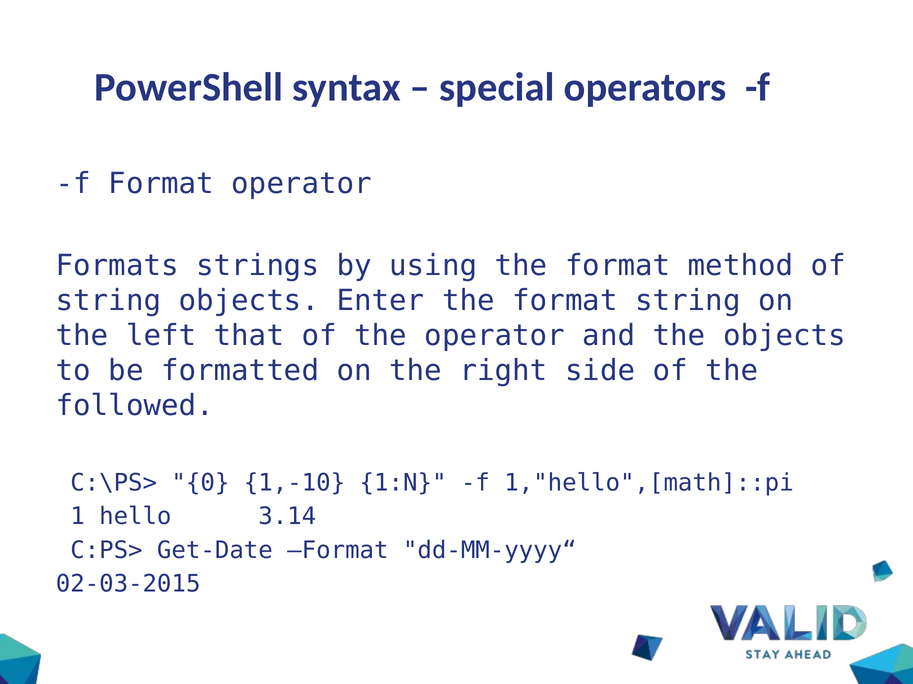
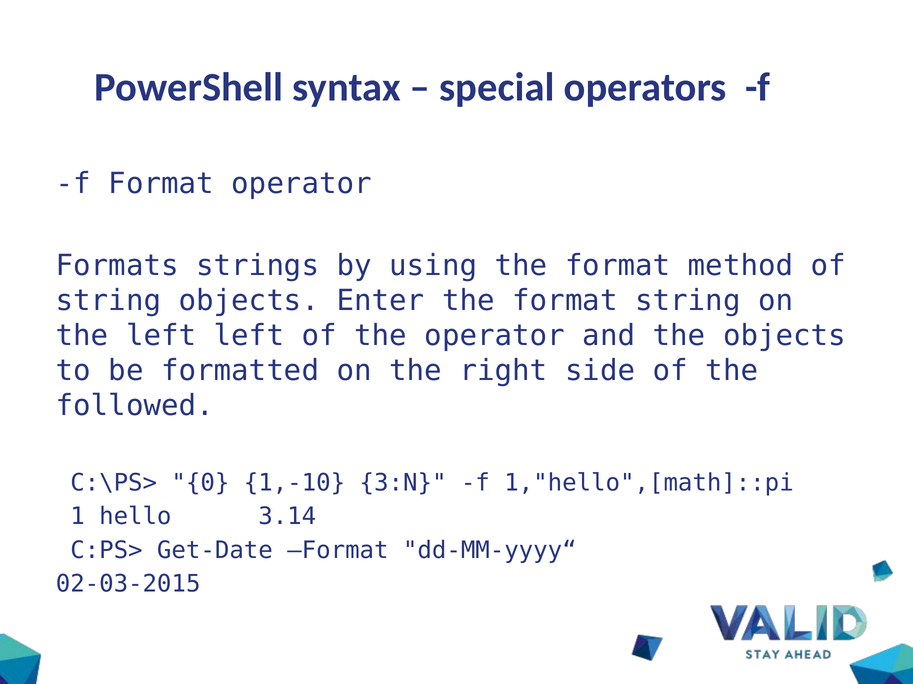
left that: that -> left (249, 336)
1:N: 1:N -> 3:N (403, 483)
